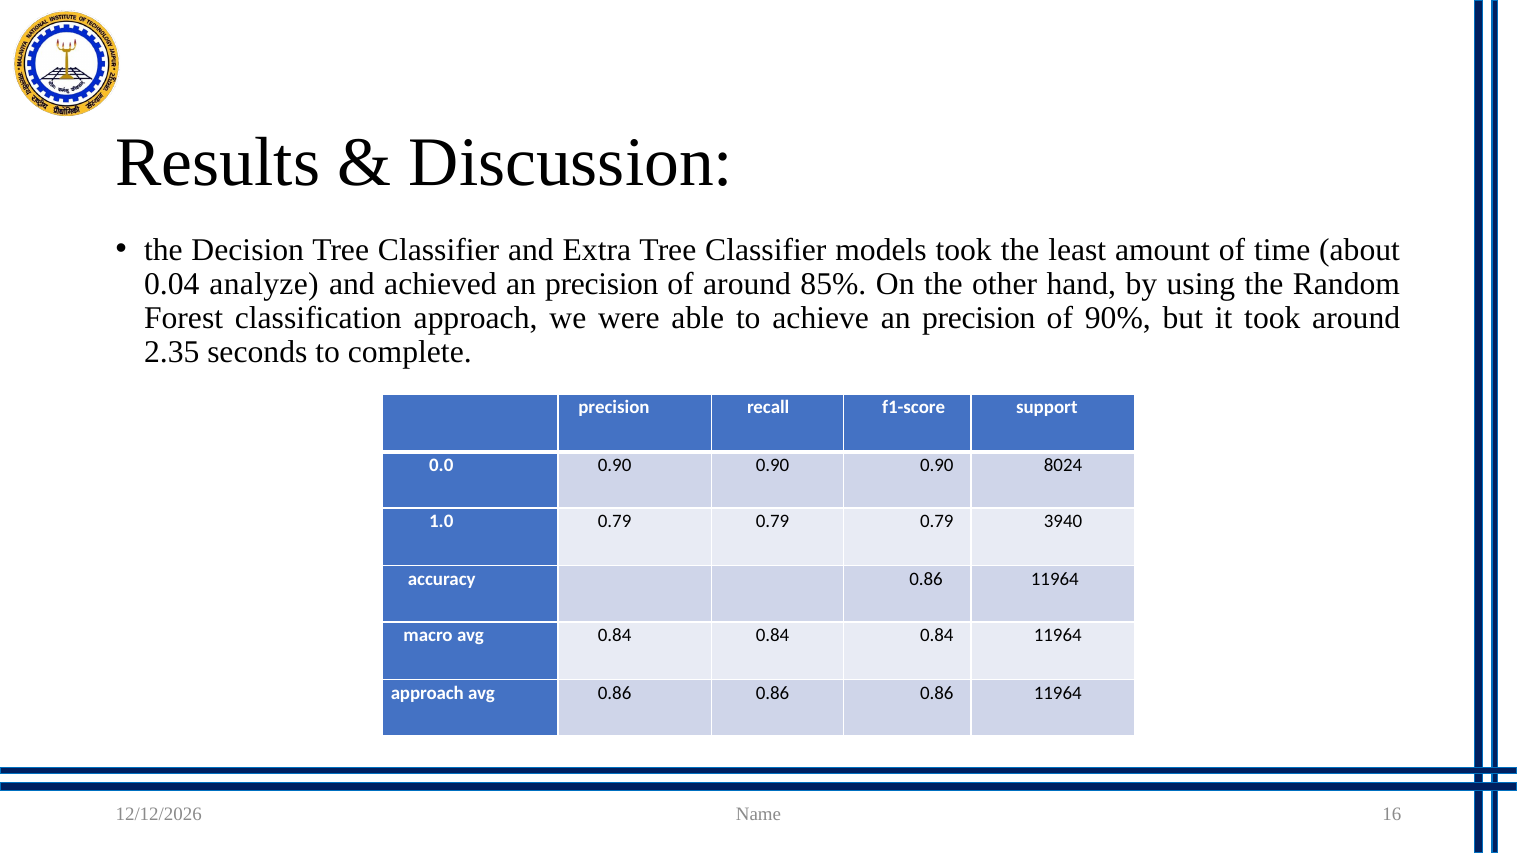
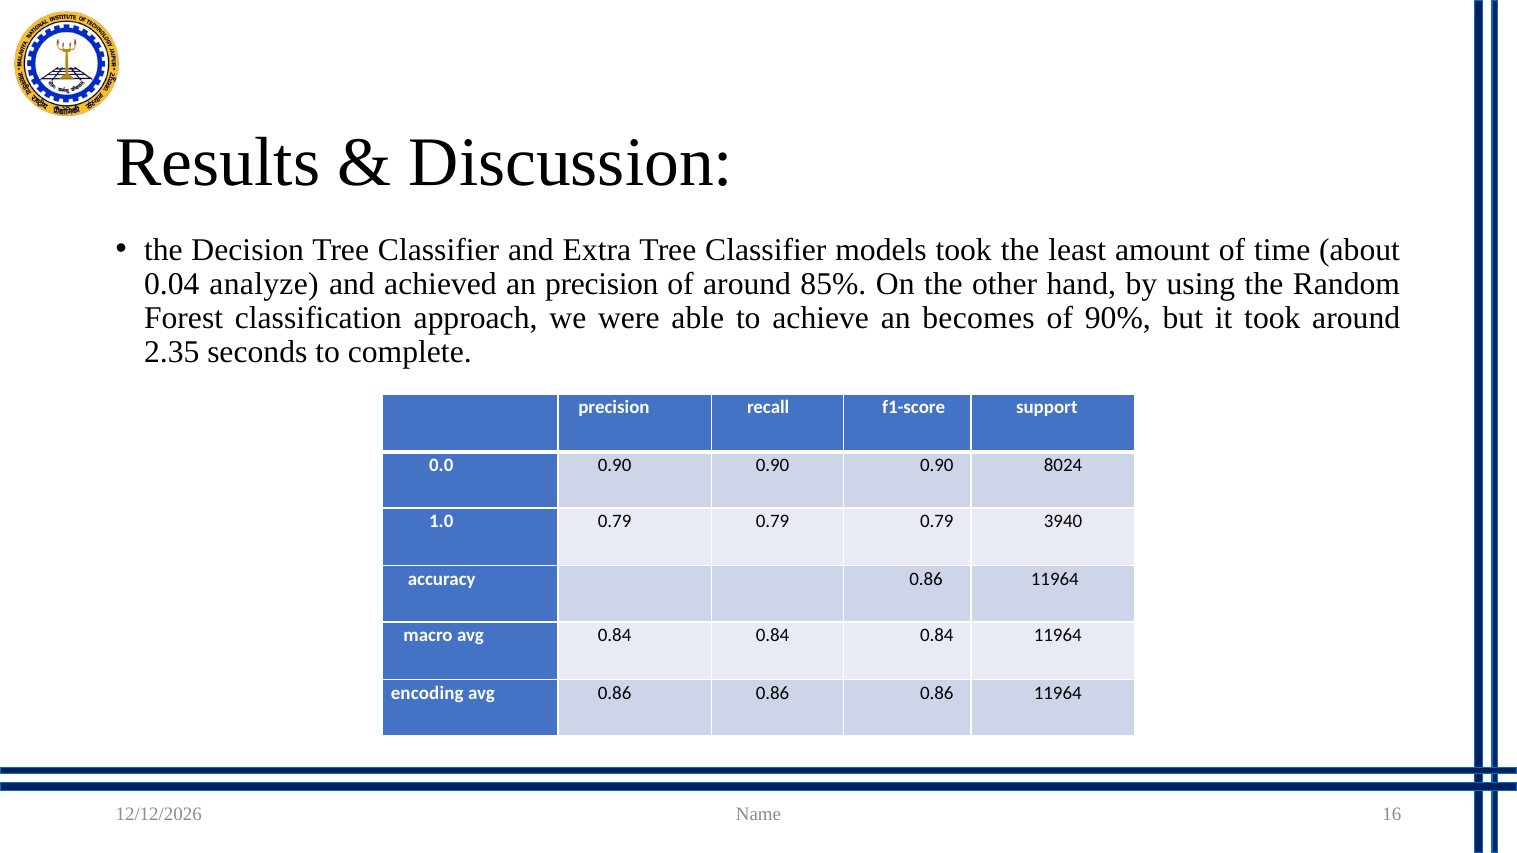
achieve an precision: precision -> becomes (978, 318)
approach: approach -> encoding (427, 693)
